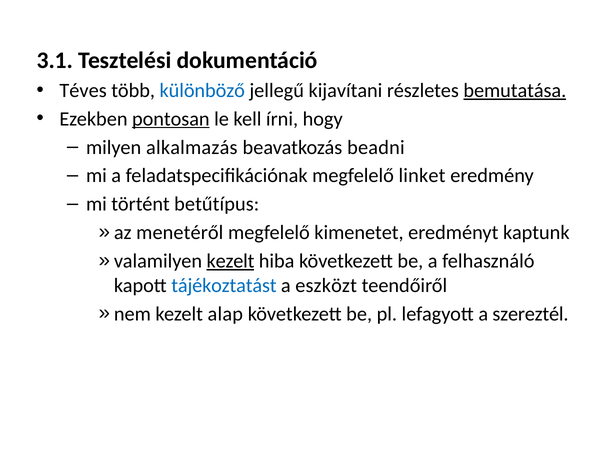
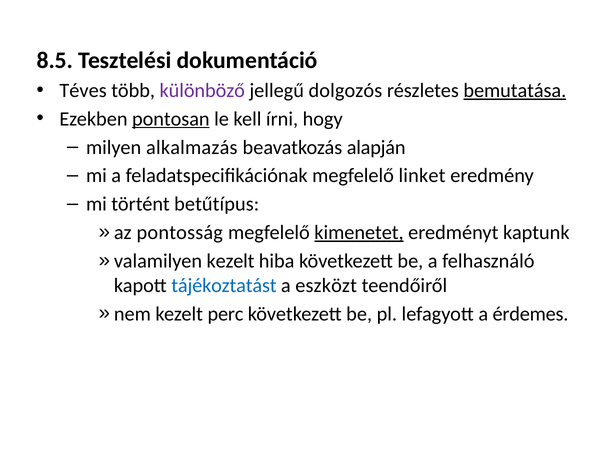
3.1: 3.1 -> 8.5 (55, 60)
különböző colour: blue -> purple (202, 90)
kijavítani: kijavítani -> dolgozós (345, 90)
beadni: beadni -> alapján (376, 147)
menetéről: menetéről -> pontosság (180, 232)
kimenetet underline: none -> present (359, 232)
kezelt underline: present -> none (231, 261)
alap: alap -> perc (225, 314)
szereztél: szereztél -> érdemes (530, 314)
